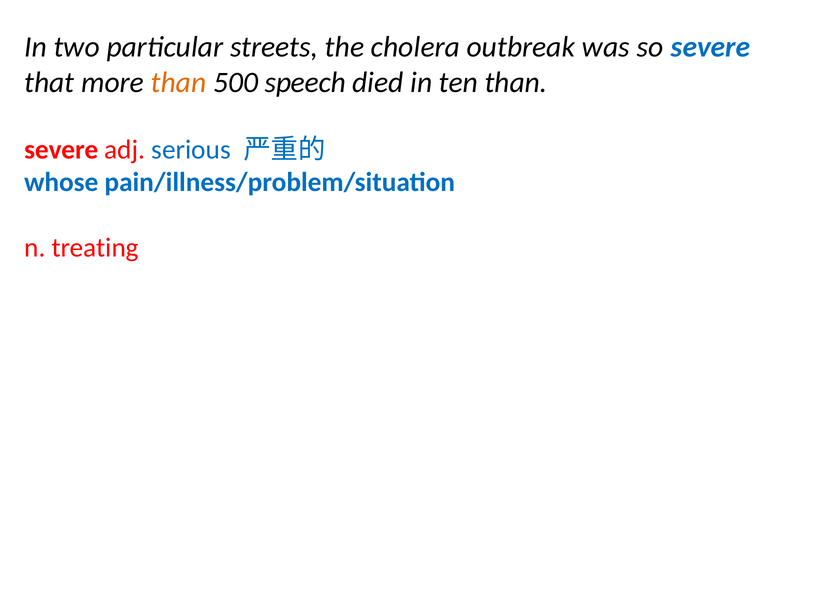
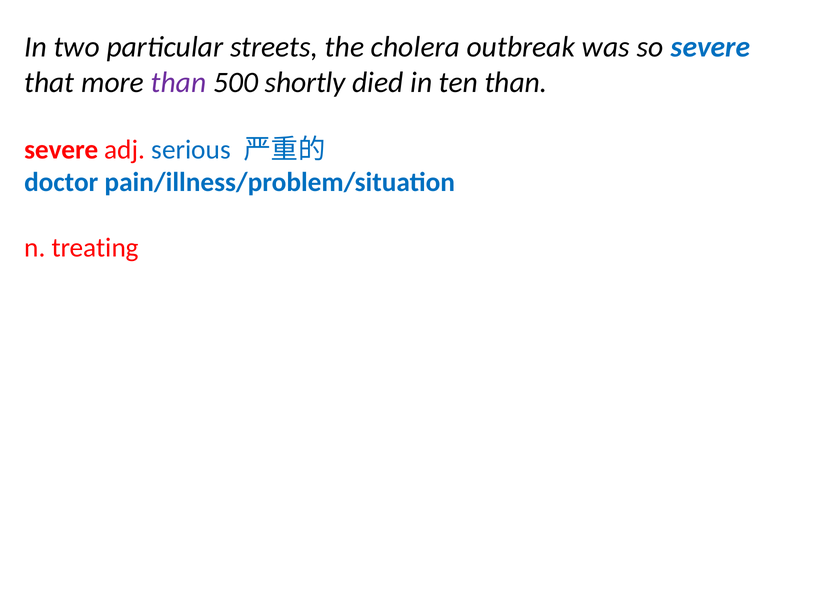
than colour: orange -> purple (179, 83)
speech: speech -> shortly (305, 83)
whose: whose -> doctor (61, 182)
